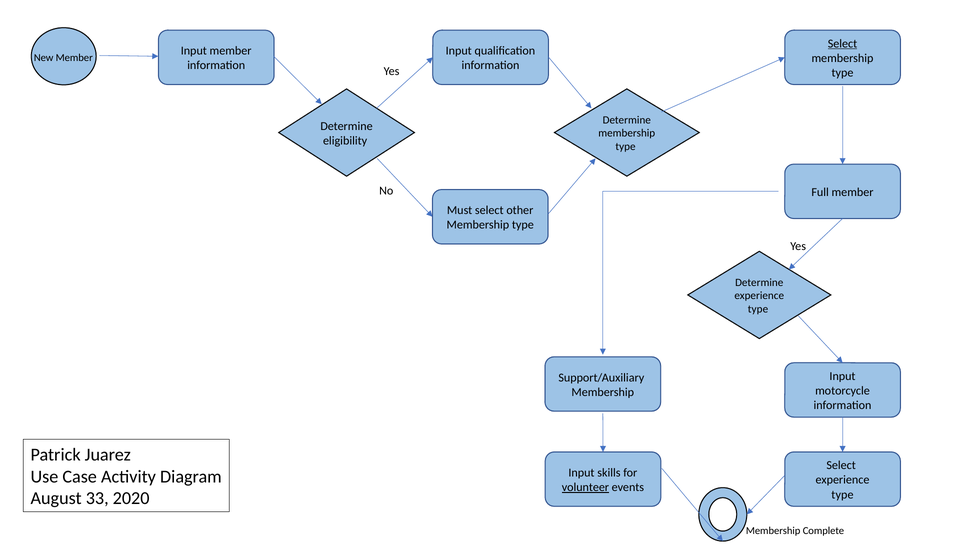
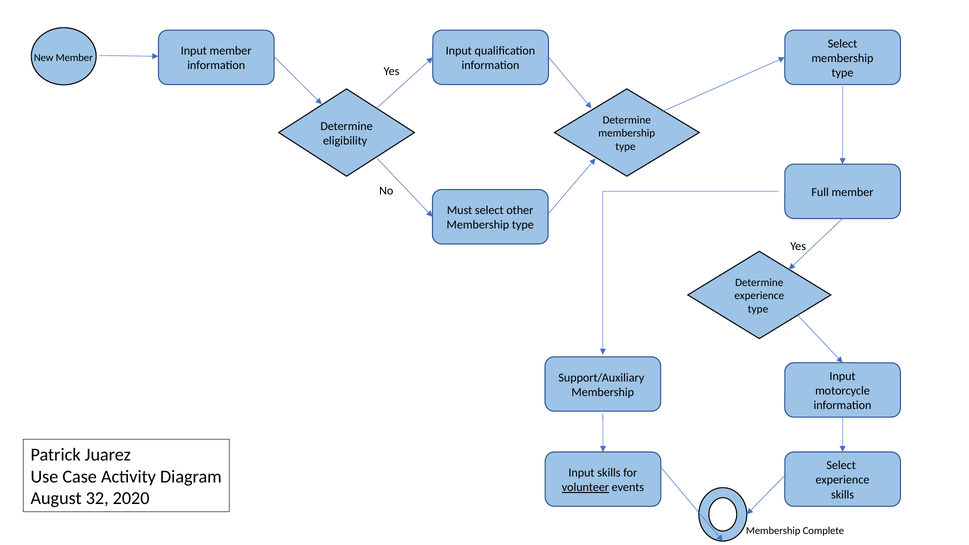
Select underline: present -> none (842, 44)
type: type -> skills (843, 495)
33: 33 -> 32 (97, 498)
